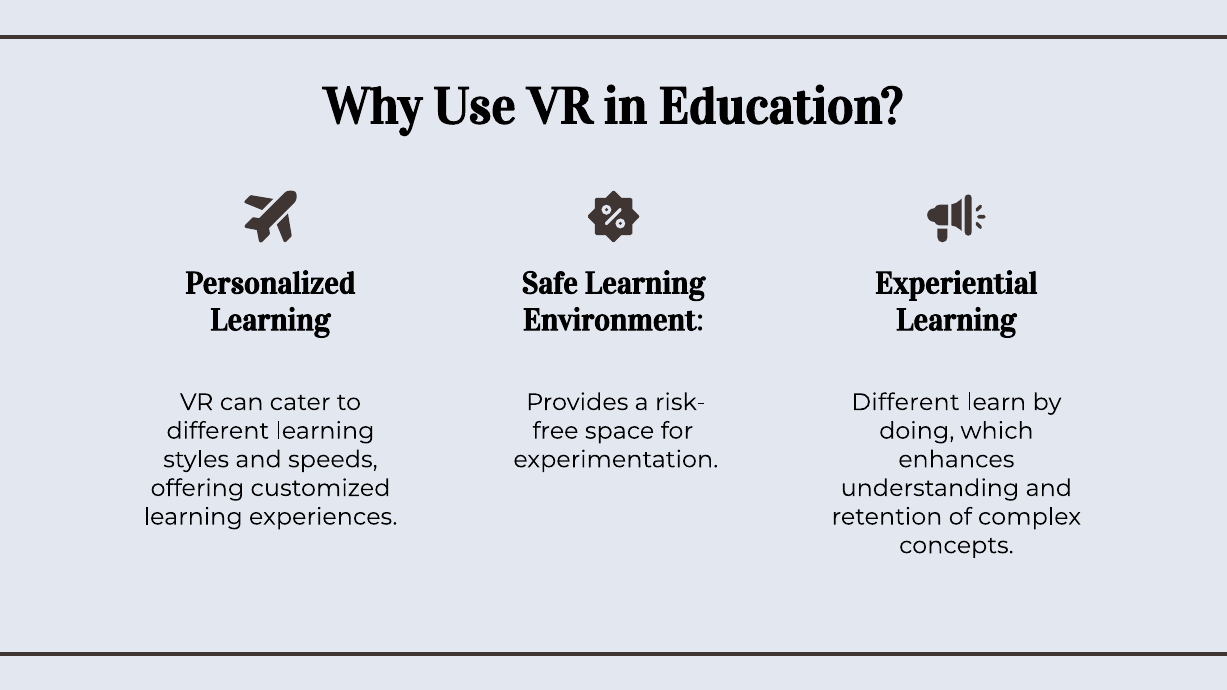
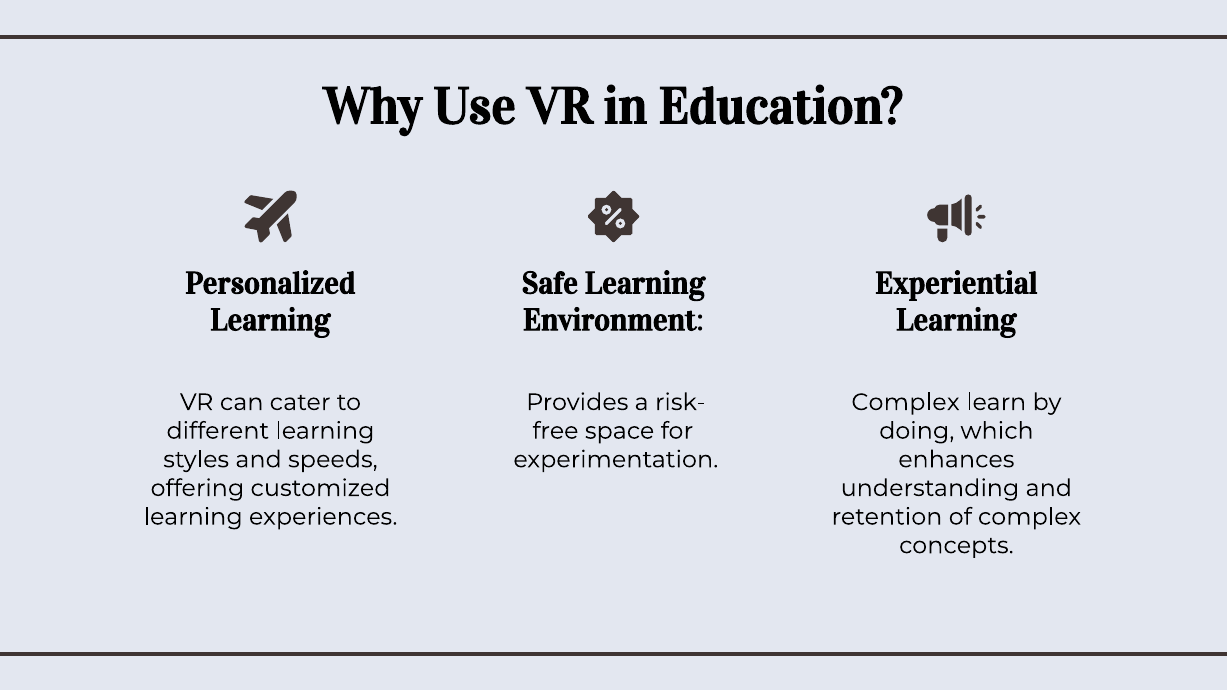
Different: Different -> Complex (905, 402)
